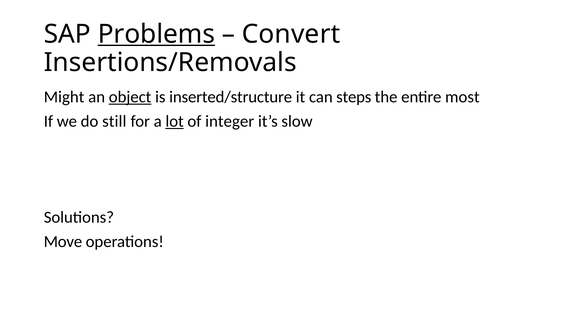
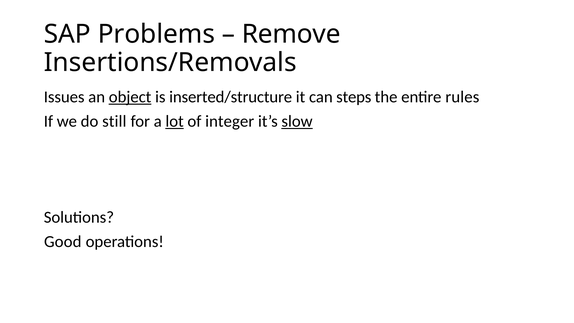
Problems underline: present -> none (156, 34)
Convert: Convert -> Remove (291, 34)
Might: Might -> Issues (64, 97)
most: most -> rules (462, 97)
slow underline: none -> present (297, 121)
Move: Move -> Good (63, 241)
